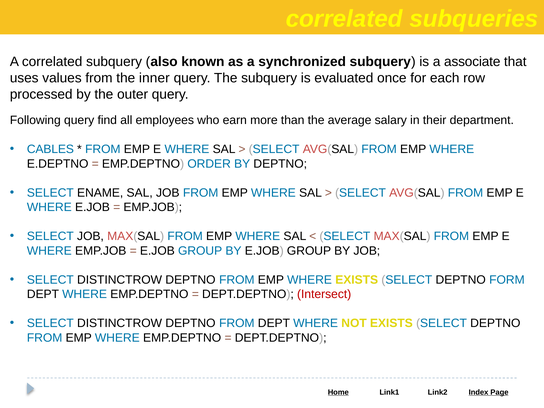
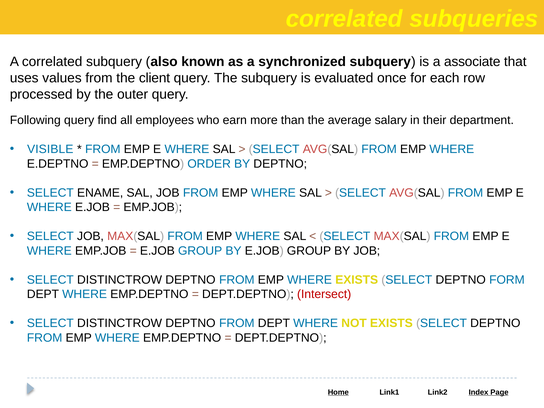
inner: inner -> client (154, 78)
CABLES: CABLES -> VISIBLE (50, 149)
